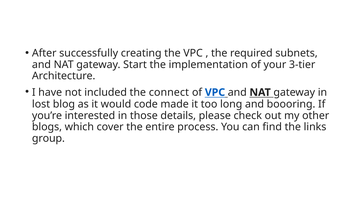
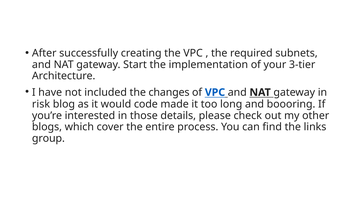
connect: connect -> changes (169, 92)
lost: lost -> risk (41, 104)
